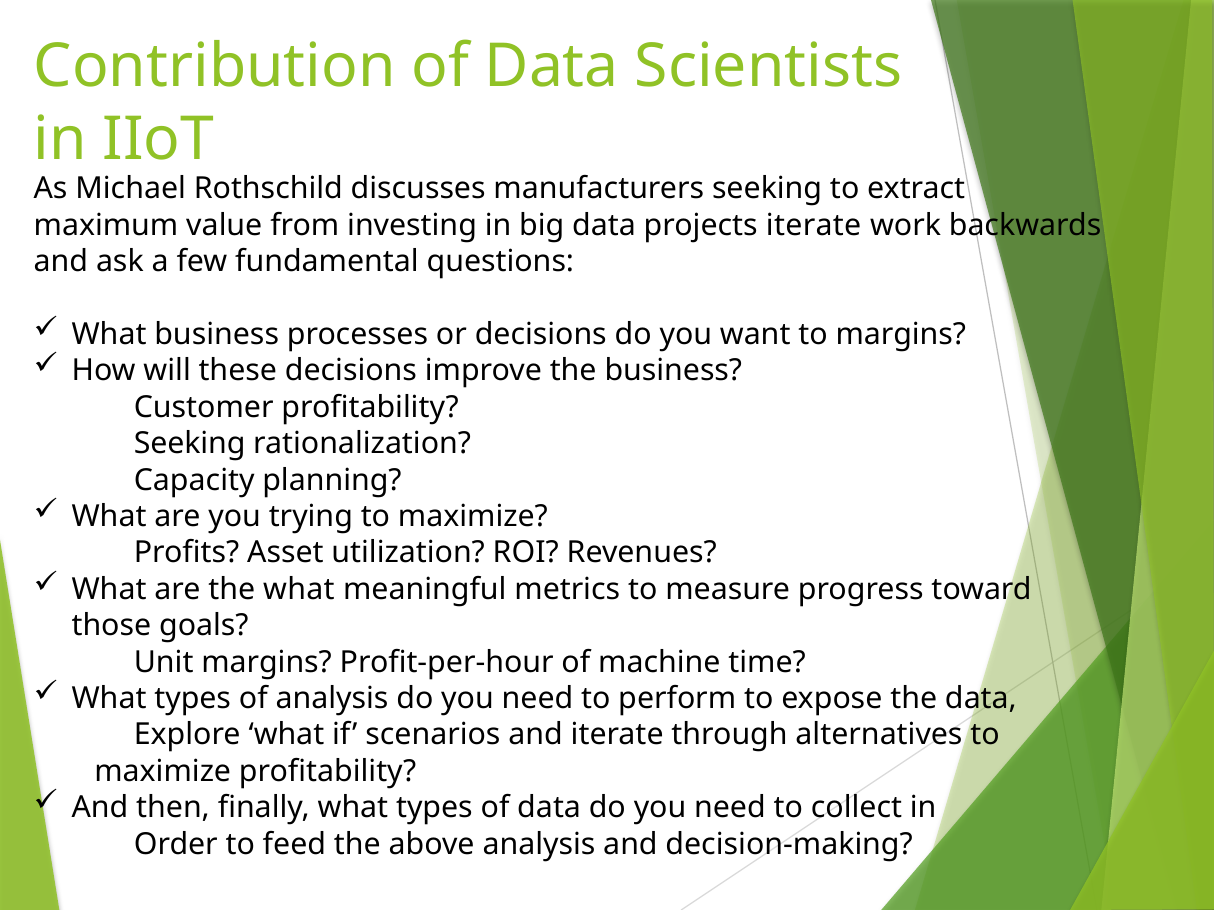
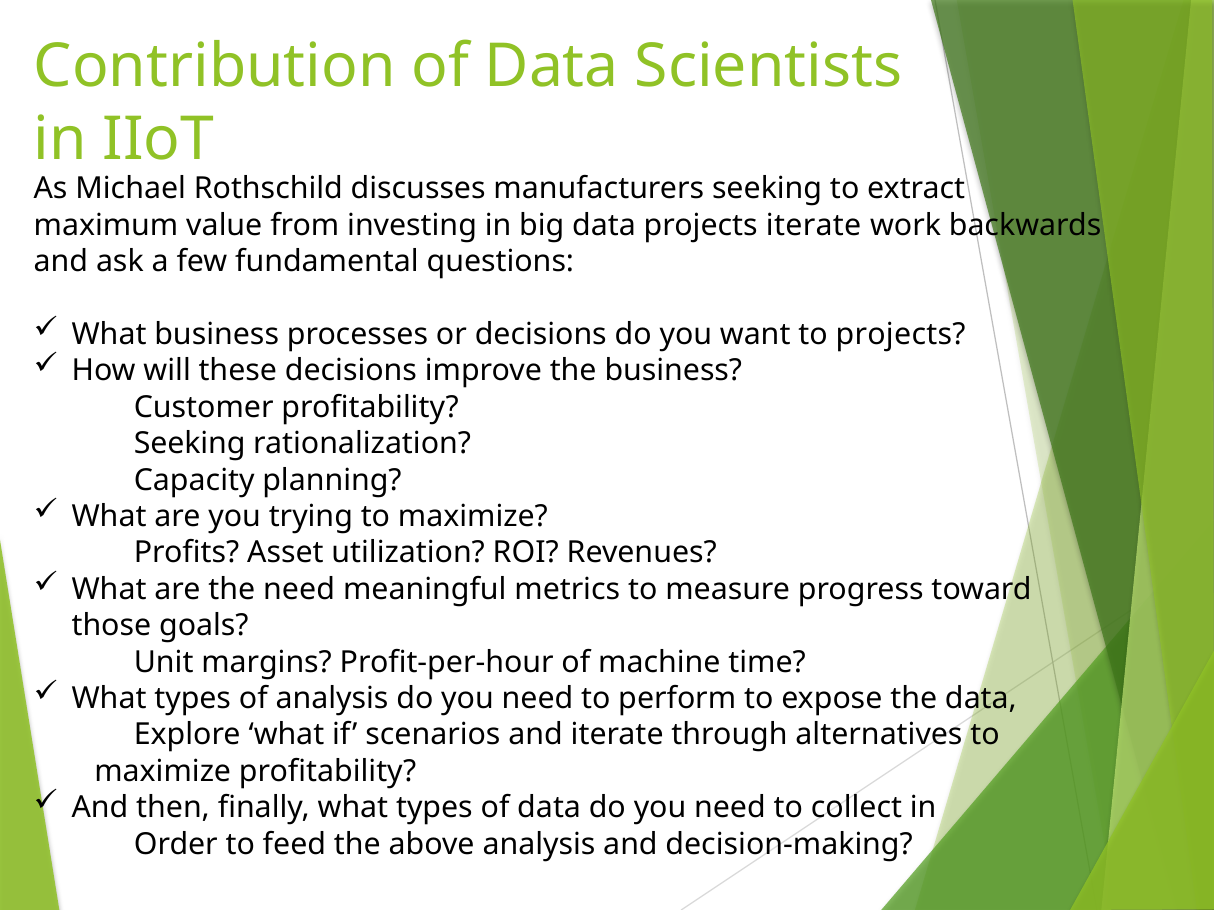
to margins: margins -> projects (901, 335)
the what: what -> need (299, 590)
